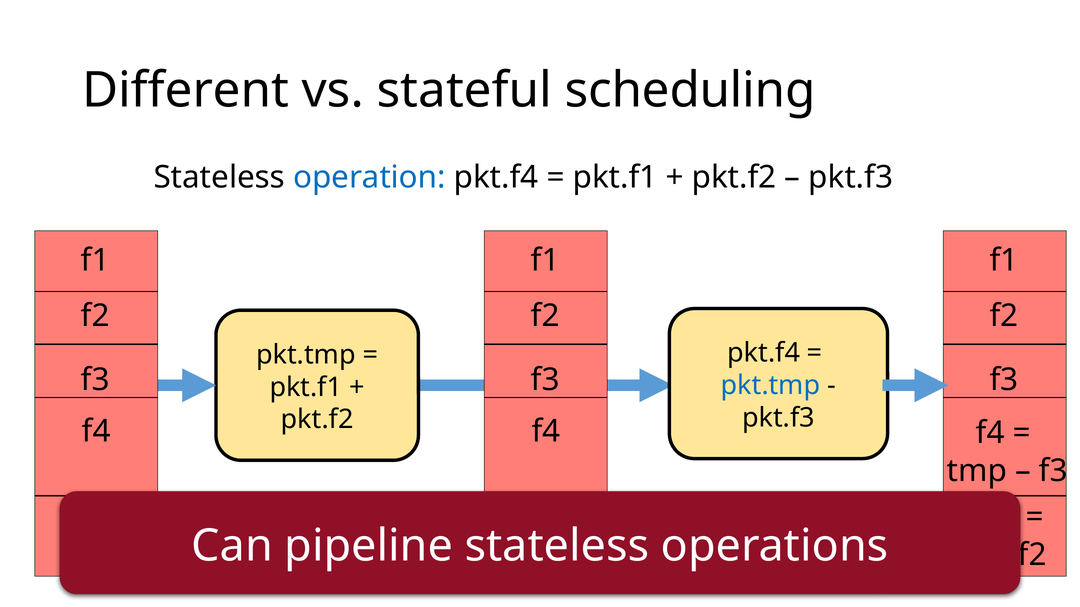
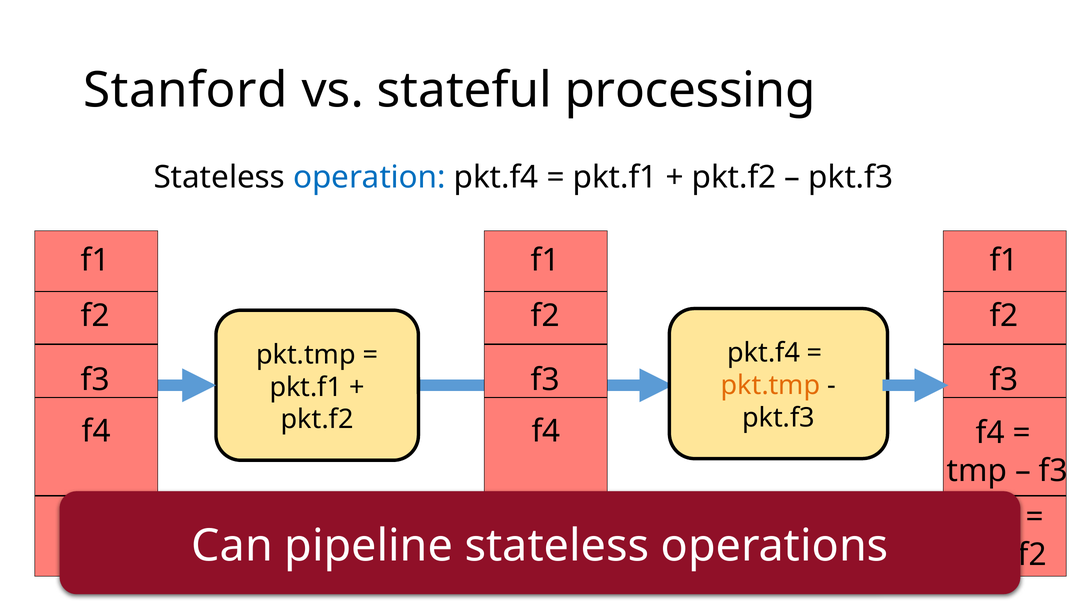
Different: Different -> Stanford (185, 91)
scheduling: scheduling -> processing (690, 91)
pkt.tmp colour: blue -> orange (771, 386)
